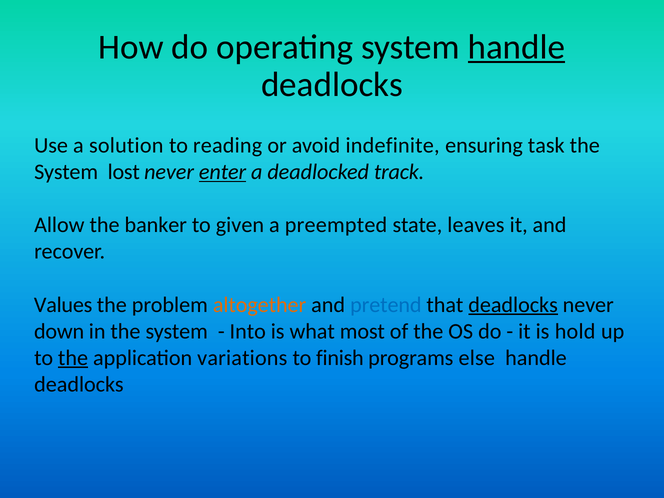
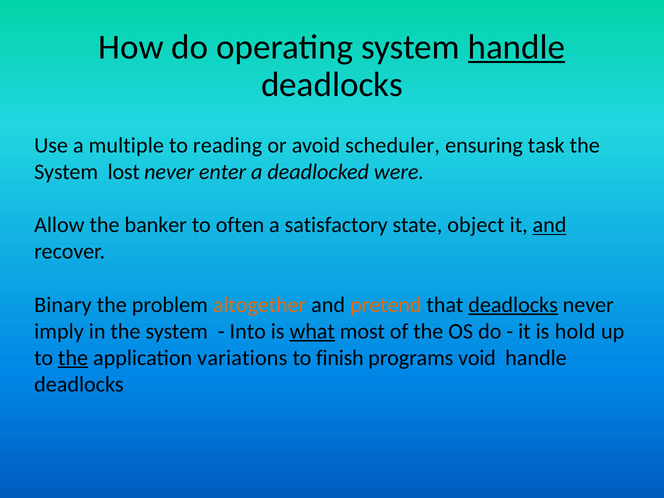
solution: solution -> multiple (126, 145)
indefinite: indefinite -> scheduler (393, 145)
enter underline: present -> none (223, 172)
track: track -> were (399, 172)
given: given -> often (240, 225)
preempted: preempted -> satisfactory (336, 225)
leaves: leaves -> object (476, 225)
and underline: none -> present (550, 225)
Values: Values -> Binary (63, 305)
pretend colour: blue -> orange (386, 305)
down: down -> imply (59, 331)
what underline: none -> present (312, 331)
else: else -> void (477, 358)
